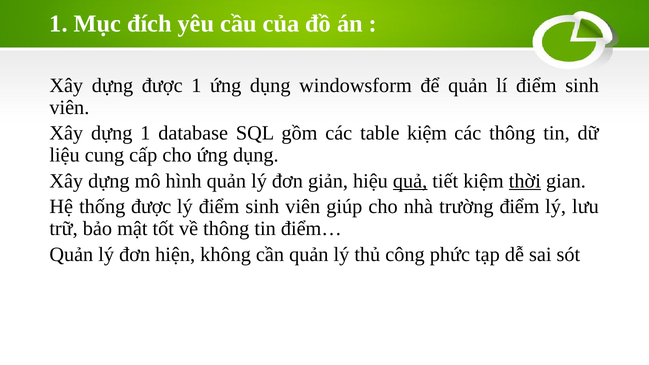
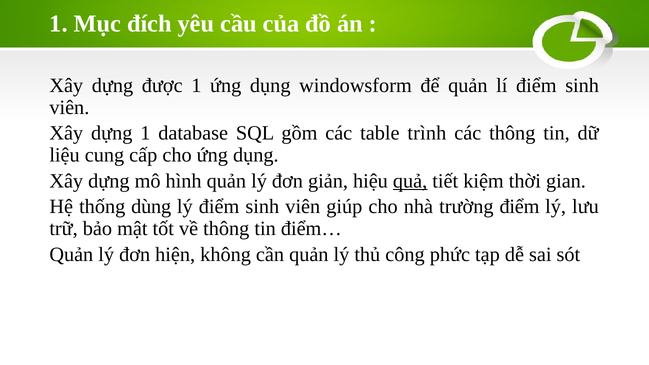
table kiệm: kiệm -> trình (427, 133)
thời underline: present -> none (525, 181)
thống được: được -> dùng (151, 207)
